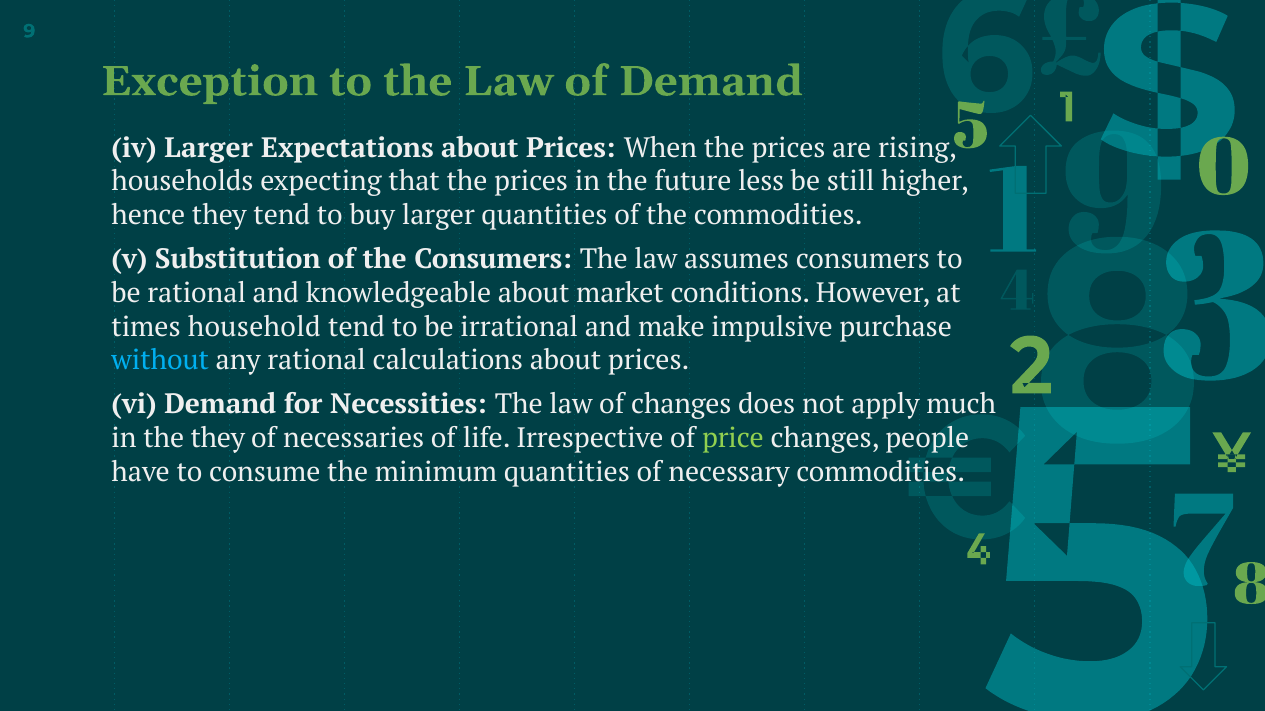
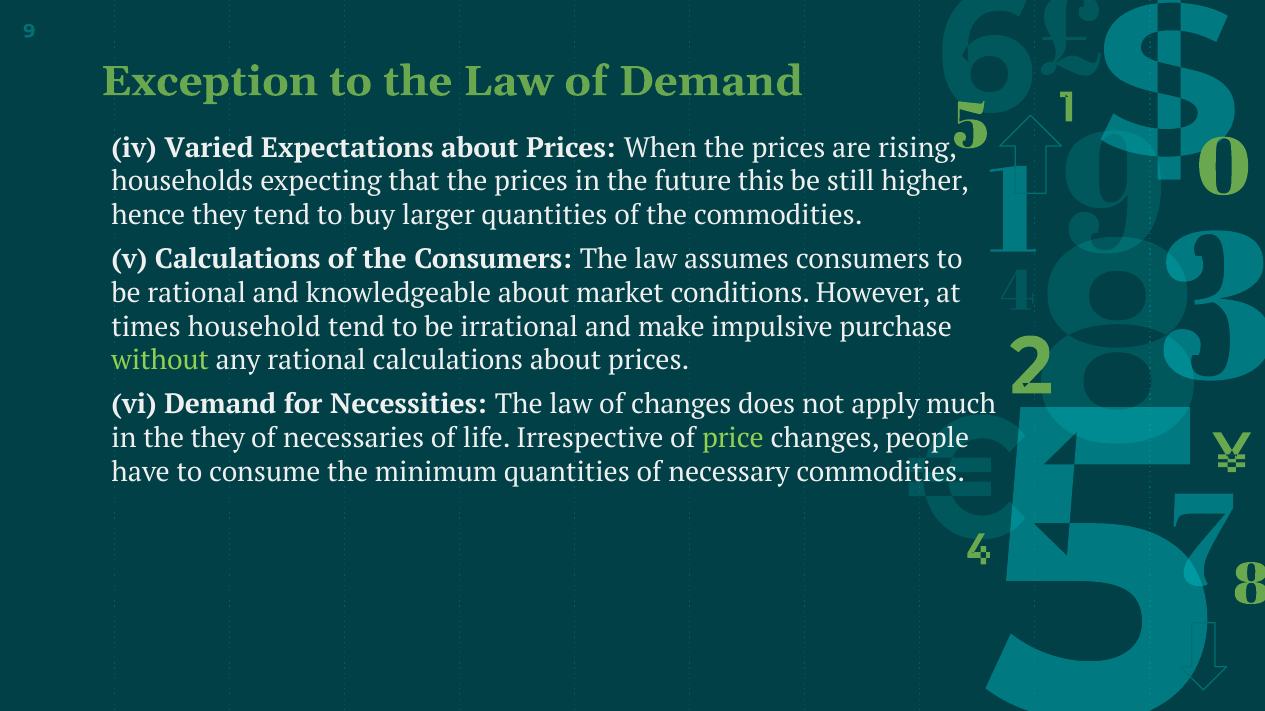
iv Larger: Larger -> Varied (209, 148)
less: less -> this (761, 182)
v Substitution: Substitution -> Calculations (238, 260)
without colour: light blue -> light green (160, 361)
